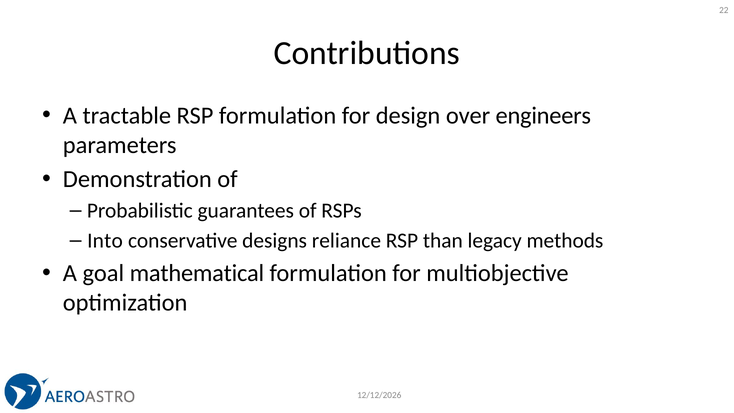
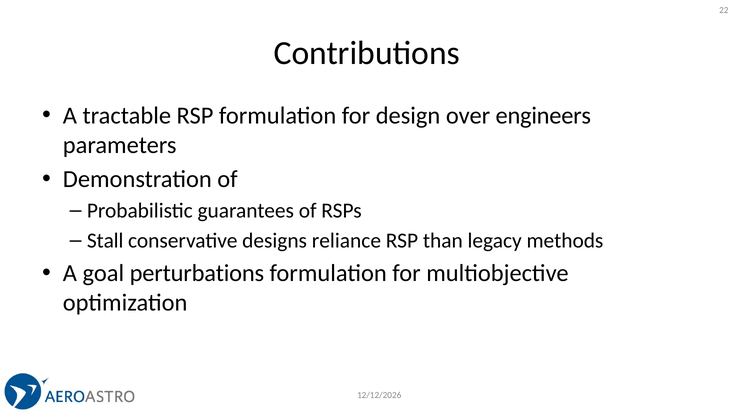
Into: Into -> Stall (105, 241)
mathematical: mathematical -> perturbations (197, 273)
